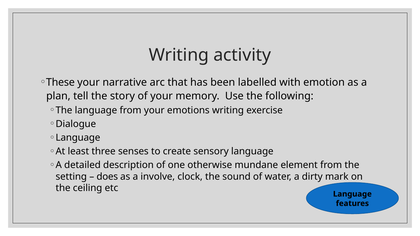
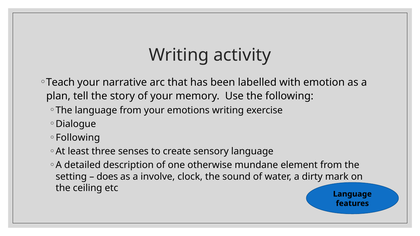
These: These -> Teach (60, 82)
Language: Language -> Following (78, 138)
